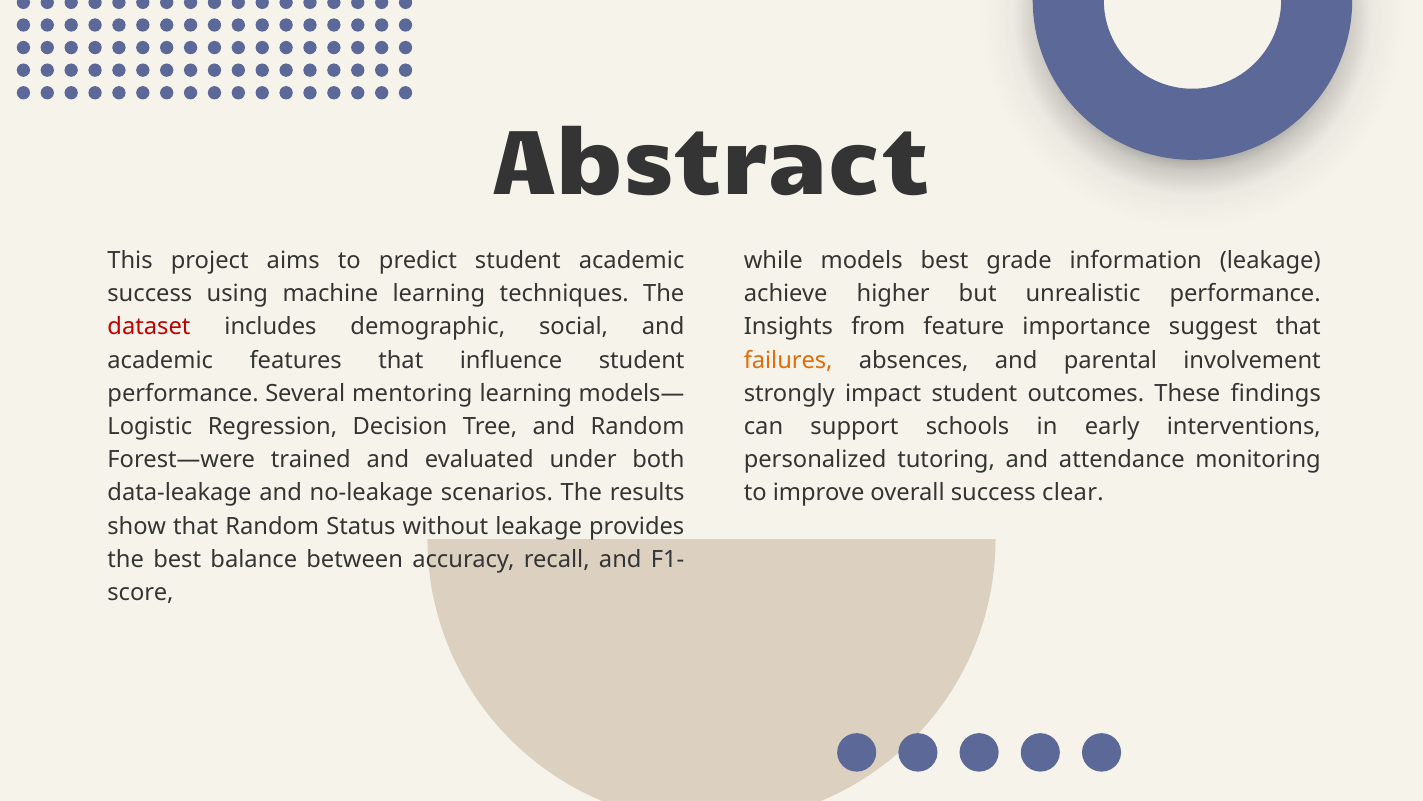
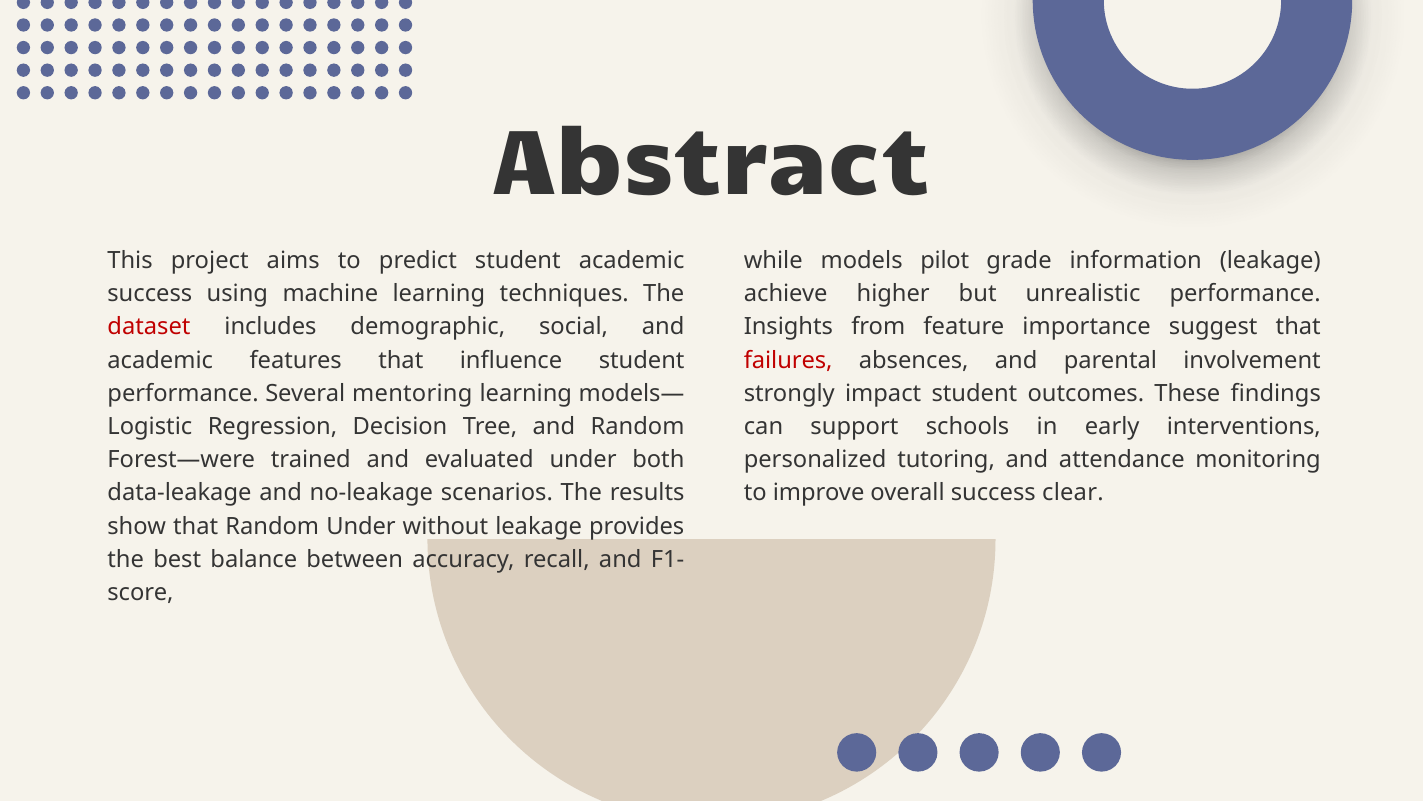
models best: best -> pilot (945, 260)
failures colour: orange -> red (788, 360)
Random Status: Status -> Under (361, 526)
